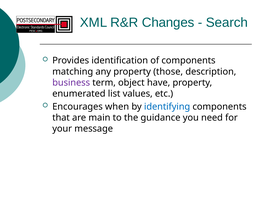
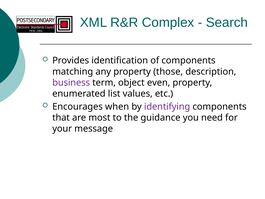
Changes: Changes -> Complex (168, 23)
have: have -> even (159, 83)
identifying colour: blue -> purple (167, 106)
main: main -> most (99, 117)
